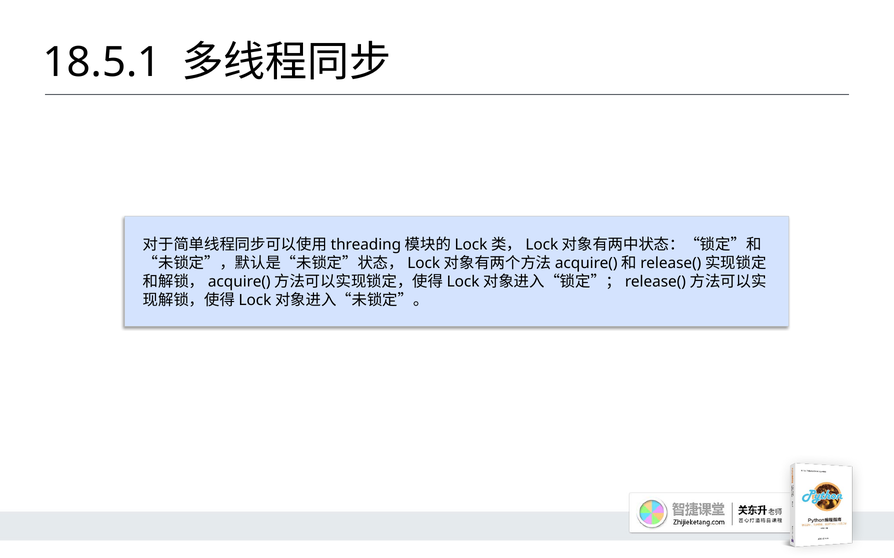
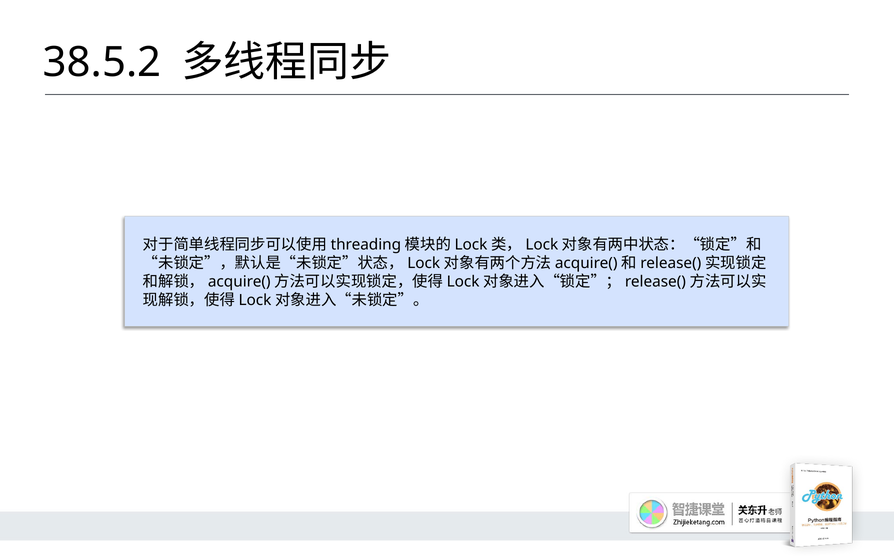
18.5.1: 18.5.1 -> 38.5.2 (102, 62)
